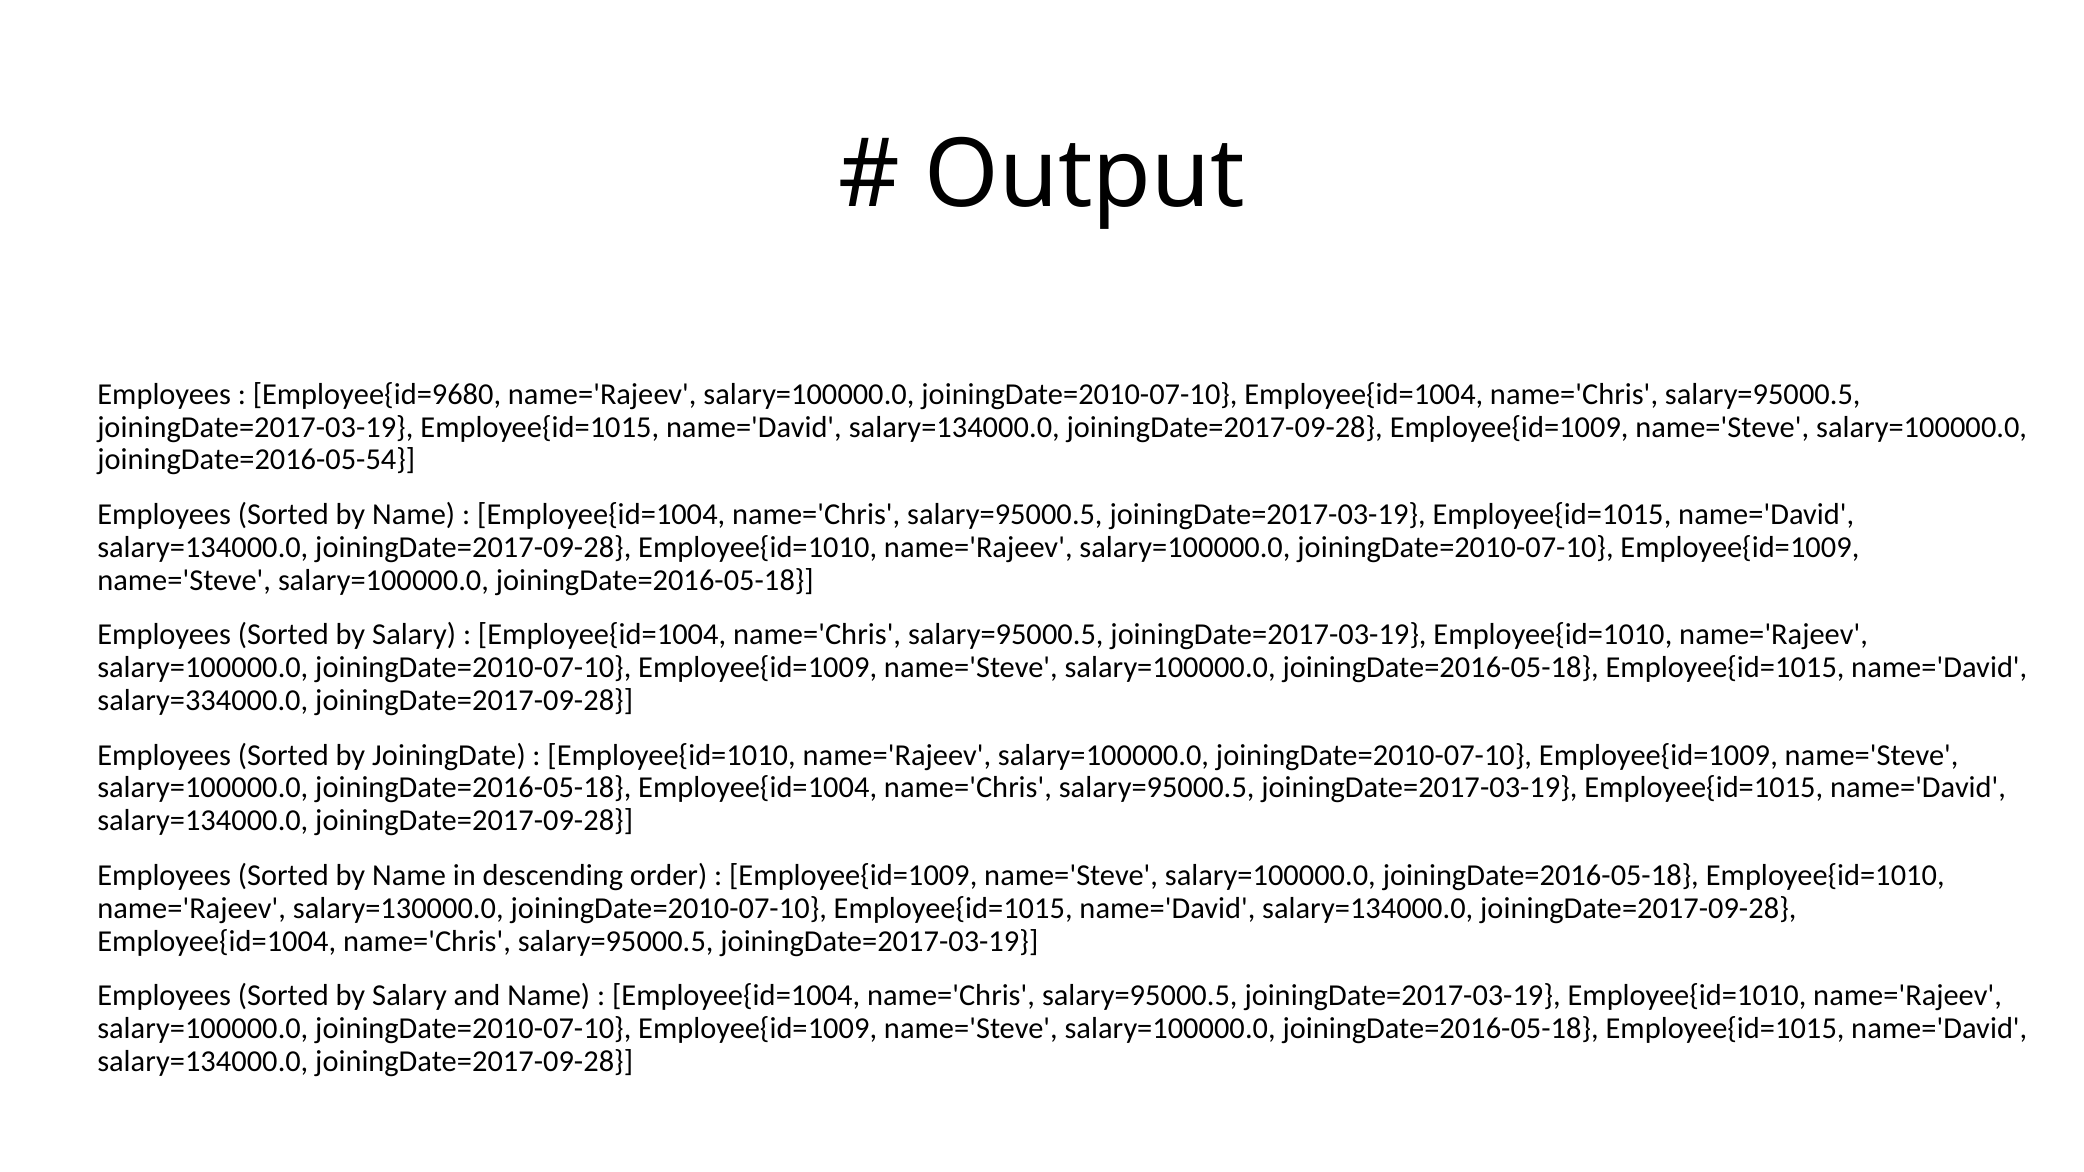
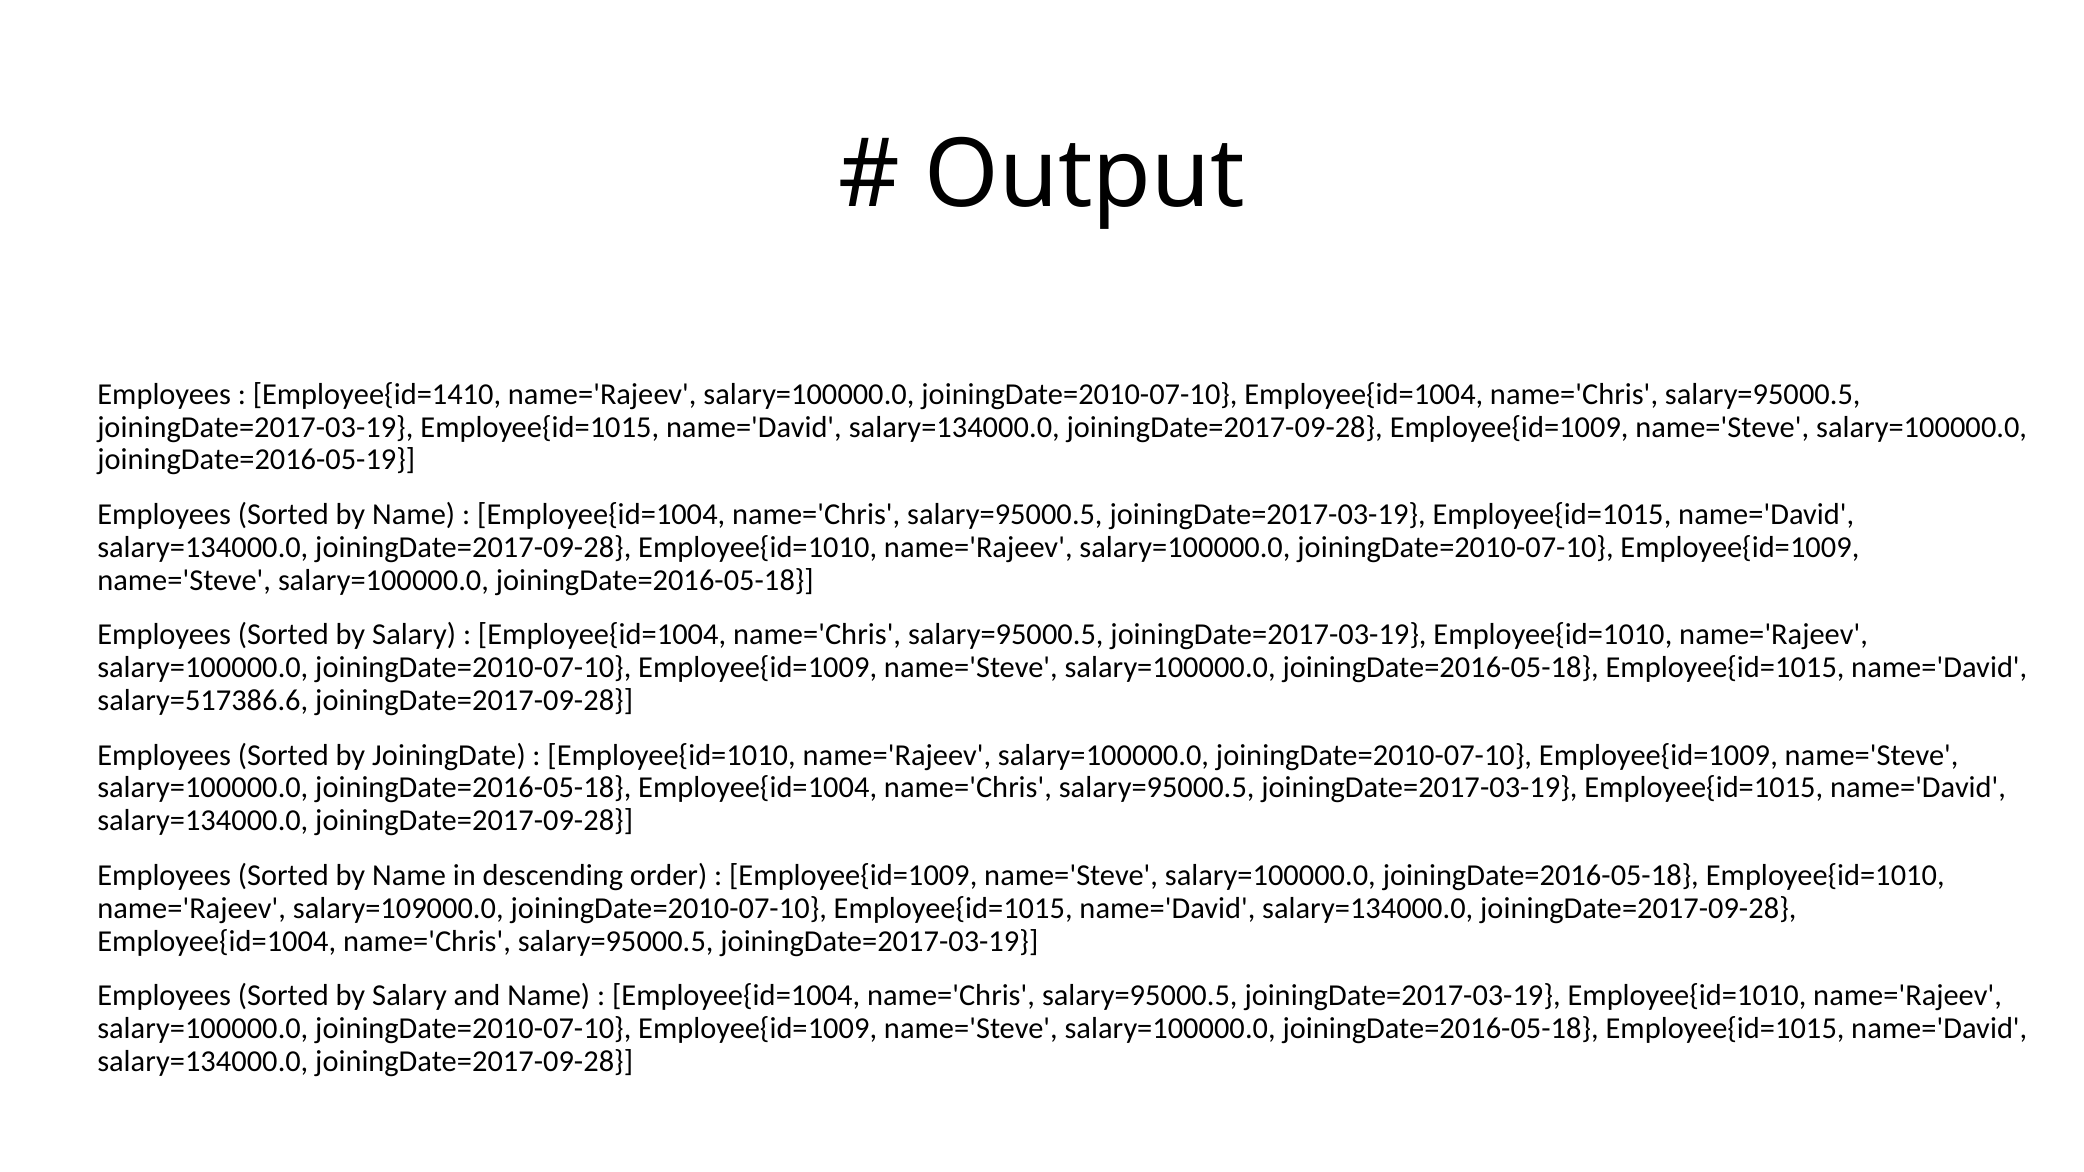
Employee{id=9680: Employee{id=9680 -> Employee{id=1410 (377, 394)
joiningDate=2016-05-54: joiningDate=2016-05-54 -> joiningDate=2016-05-19 (256, 460)
salary=334000.0: salary=334000.0 -> salary=517386.6 (203, 701)
salary=130000.0: salary=130000.0 -> salary=109000.0 (398, 908)
